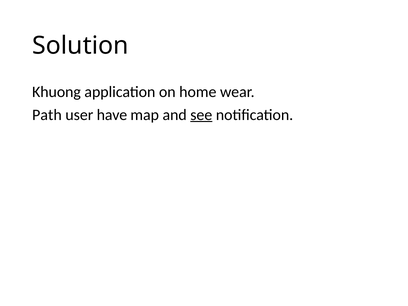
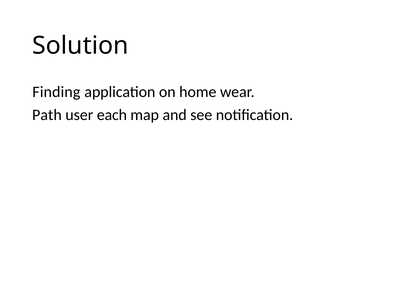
Khuong: Khuong -> Finding (56, 92)
have: have -> each (112, 115)
see underline: present -> none (201, 115)
